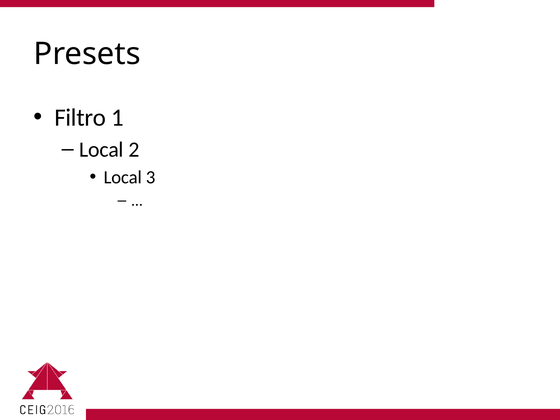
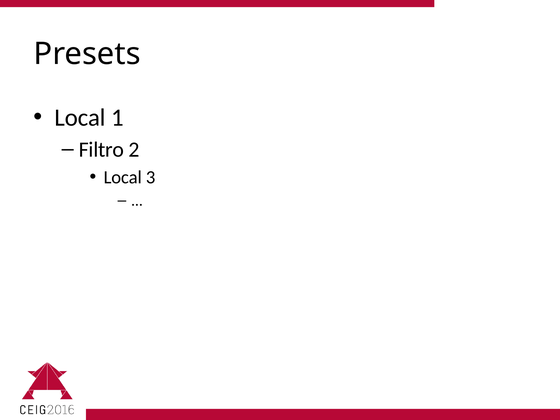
Filtro: Filtro -> Local (80, 117)
Local: Local -> Filtro (101, 150)
